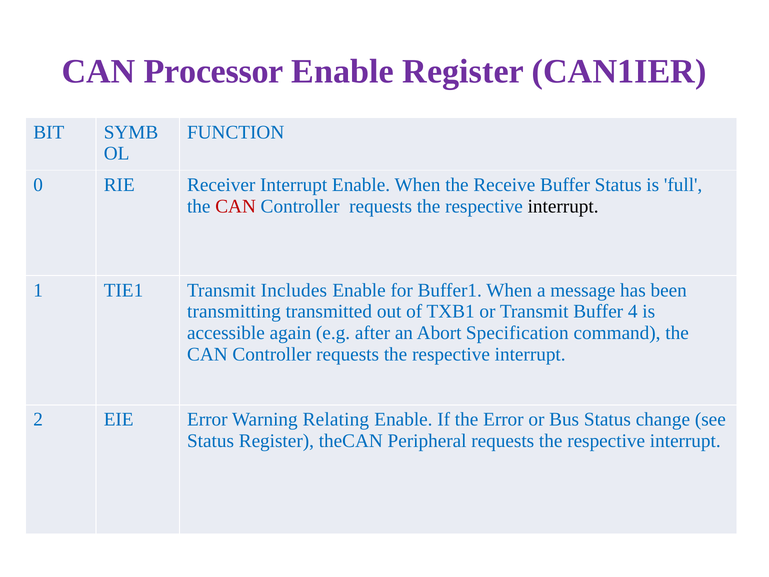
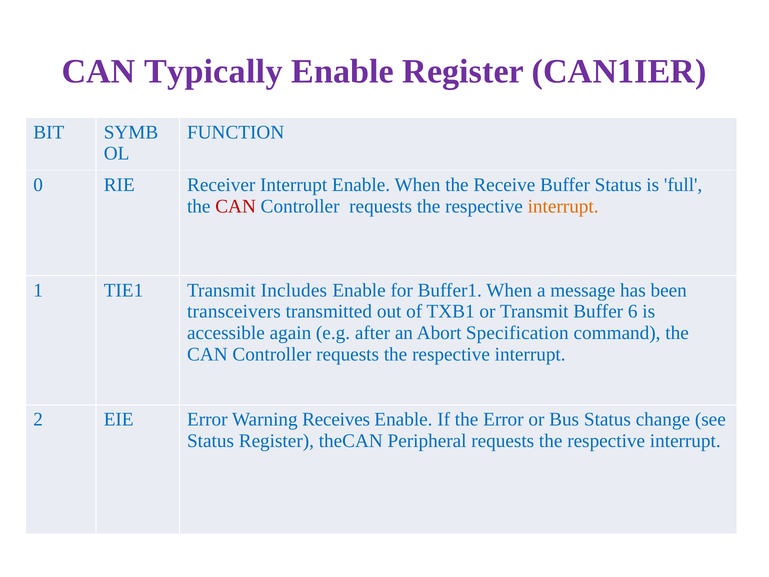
Processor: Processor -> Typically (213, 71)
interrupt colour: black -> orange (563, 206)
transmitting: transmitting -> transceivers (234, 311)
4: 4 -> 6 (633, 311)
Relating: Relating -> Receives (336, 419)
